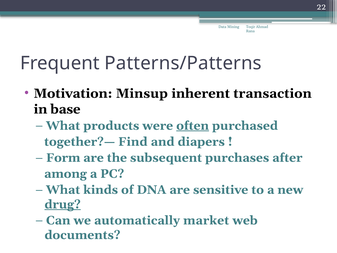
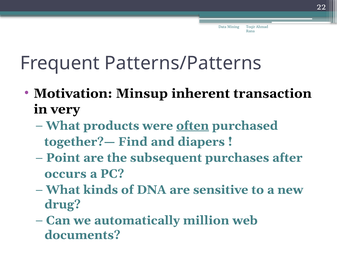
base: base -> very (65, 109)
Form: Form -> Point (63, 158)
among: among -> occurs (65, 174)
drug underline: present -> none (63, 204)
market: market -> million (206, 220)
